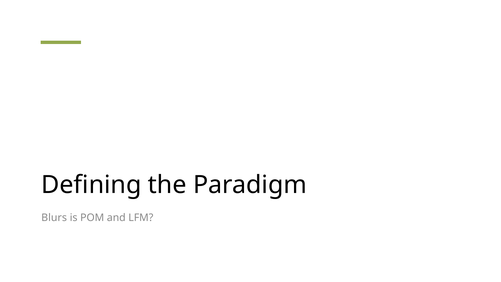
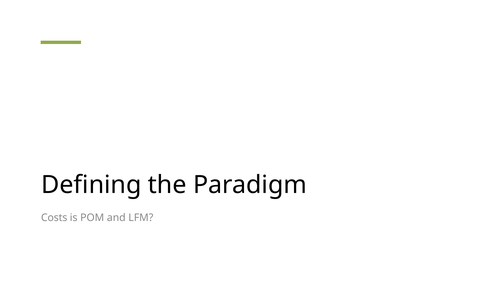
Blurs: Blurs -> Costs (54, 218)
